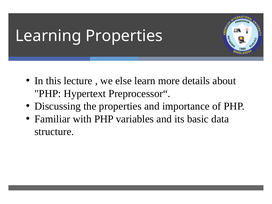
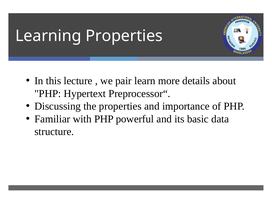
else: else -> pair (124, 81)
variables: variables -> powerful (135, 119)
